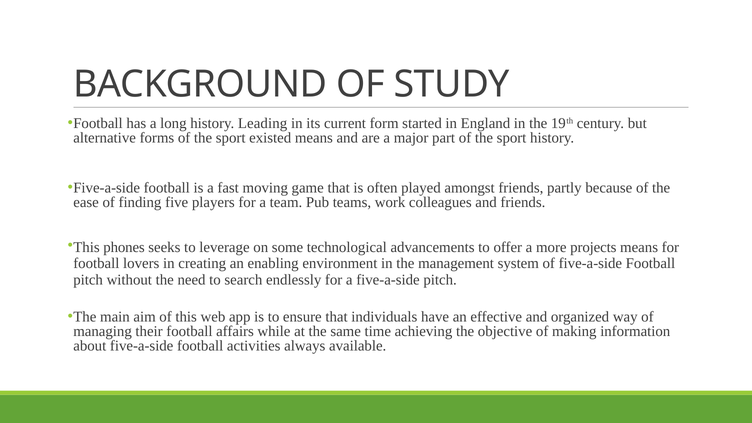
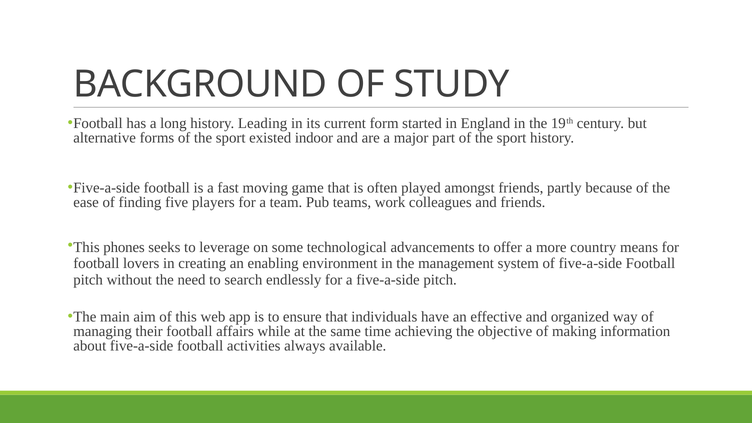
existed means: means -> indoor (314, 138)
projects: projects -> country (593, 247)
